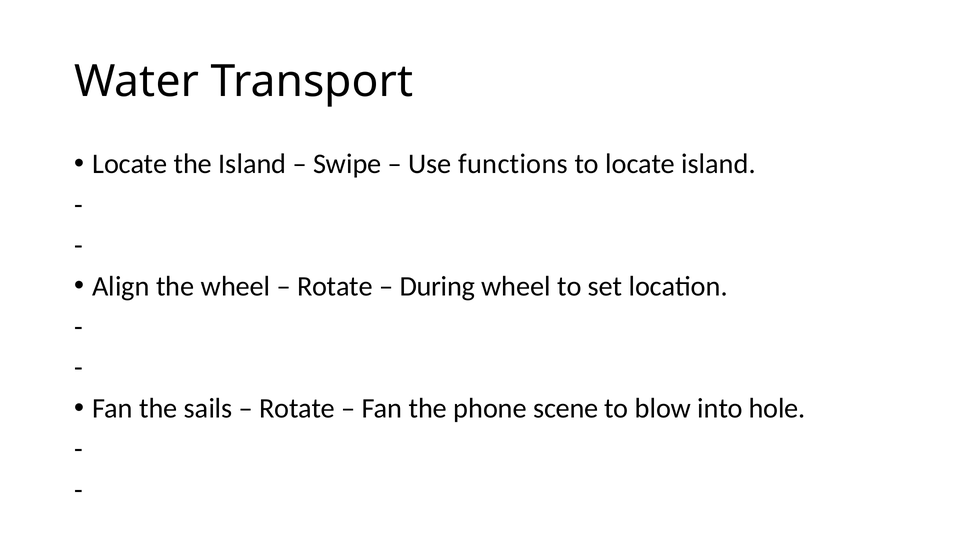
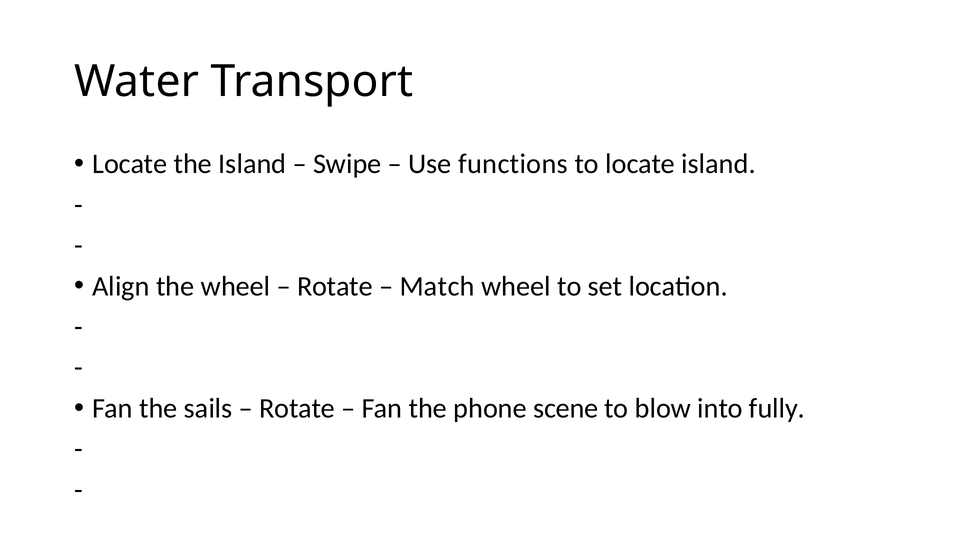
During: During -> Match (437, 286)
hole: hole -> fully (777, 408)
